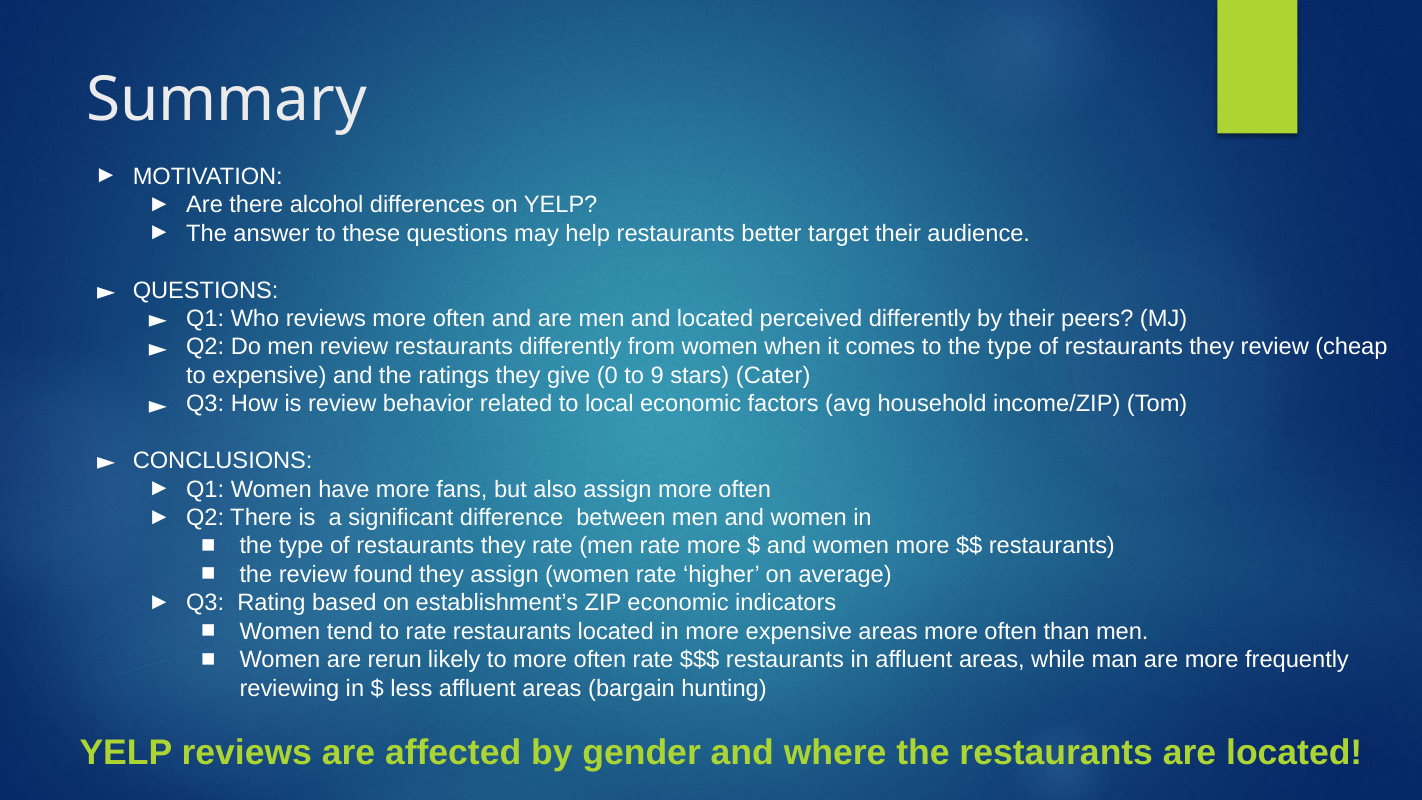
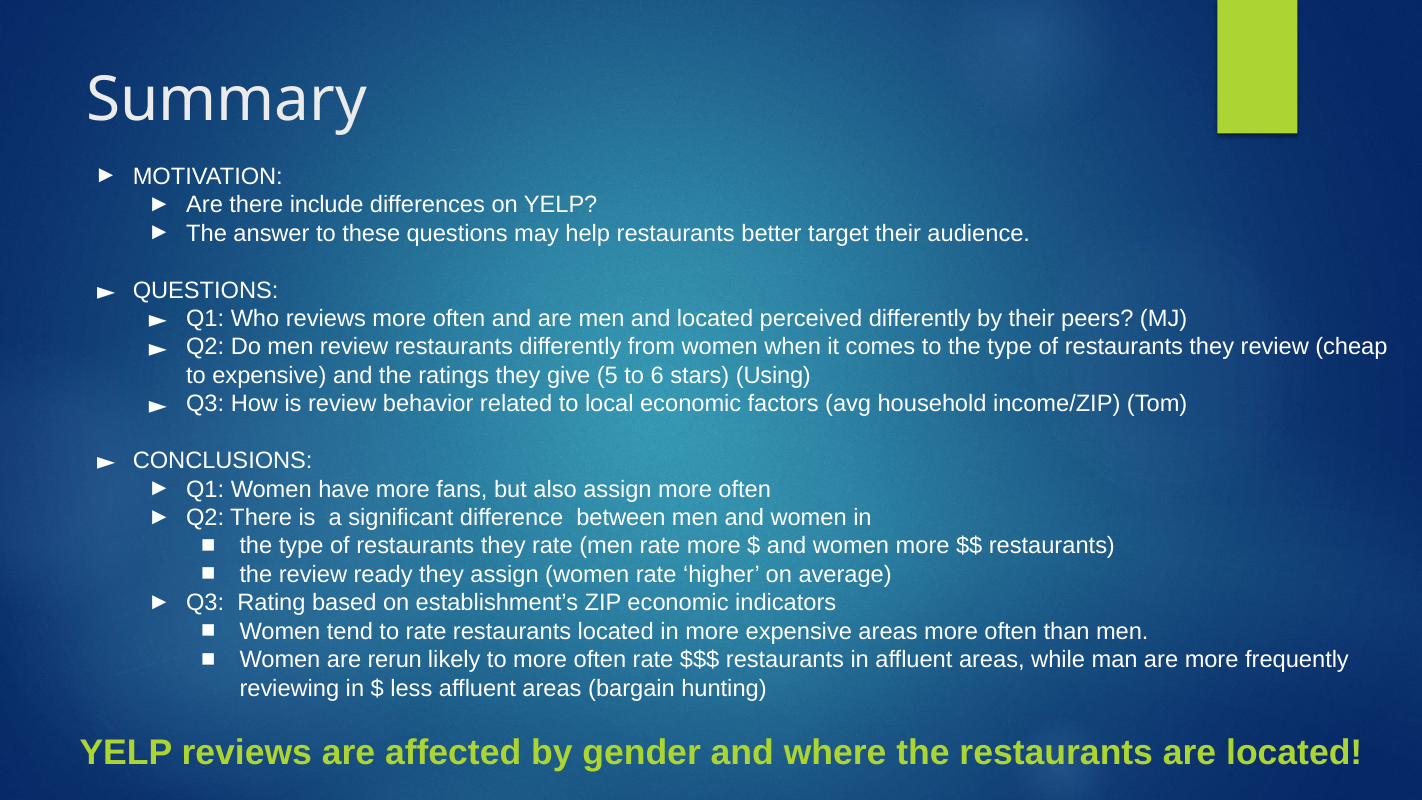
alcohol: alcohol -> include (327, 205)
0: 0 -> 5 (607, 375)
9: 9 -> 6 (657, 375)
Cater: Cater -> Using (773, 375)
found: found -> ready (383, 574)
